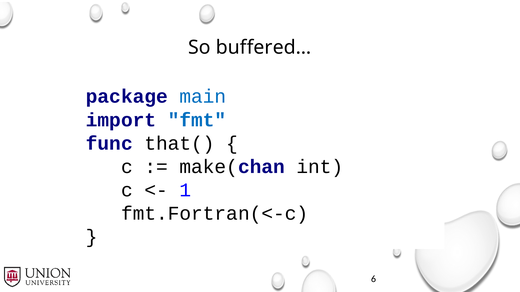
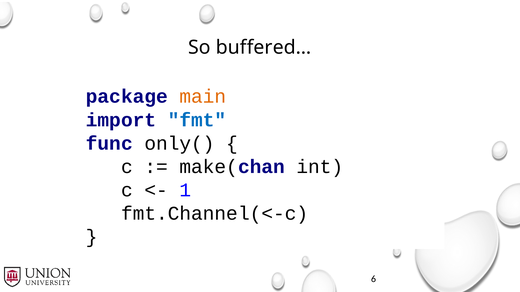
main colour: blue -> orange (203, 97)
that(: that( -> only( (180, 144)
fmt.Fortran(<-c: fmt.Fortran(<-c -> fmt.Channel(<-c (215, 214)
